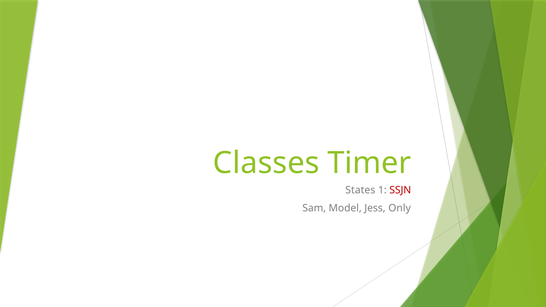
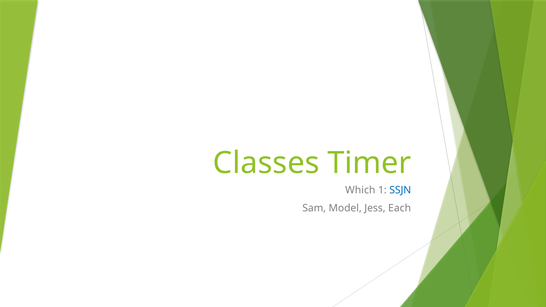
States: States -> Which (360, 190)
SSJN colour: red -> blue (400, 190)
Only: Only -> Each (400, 208)
